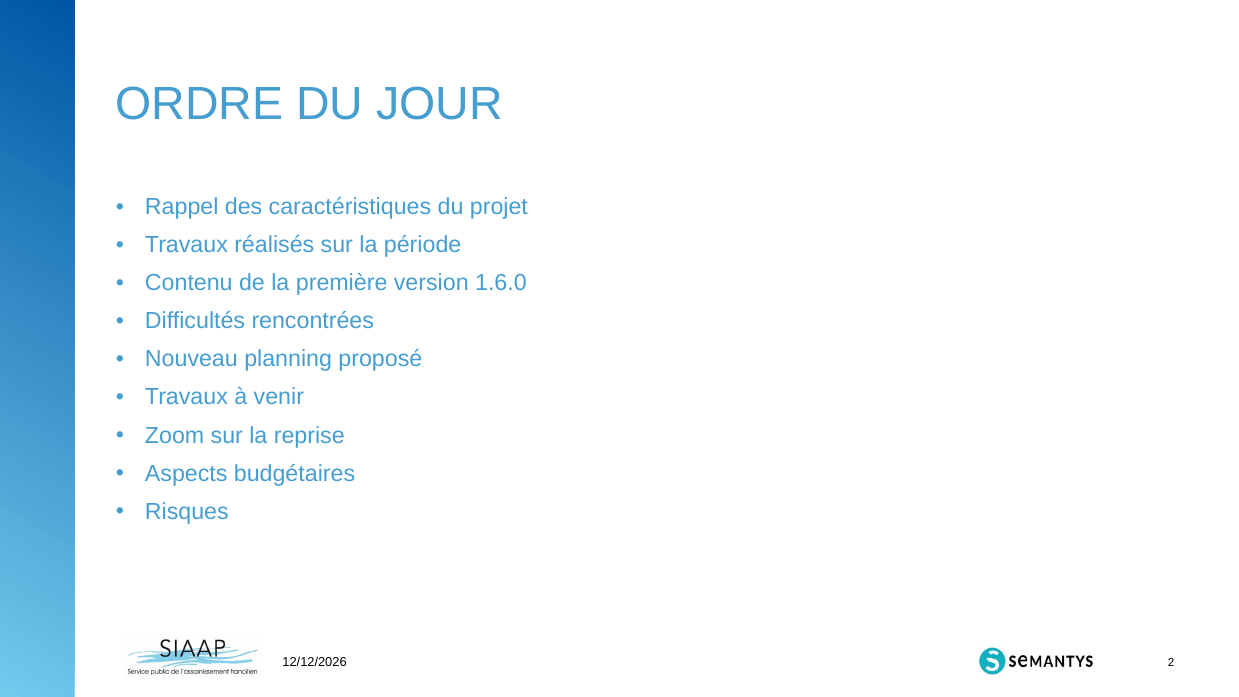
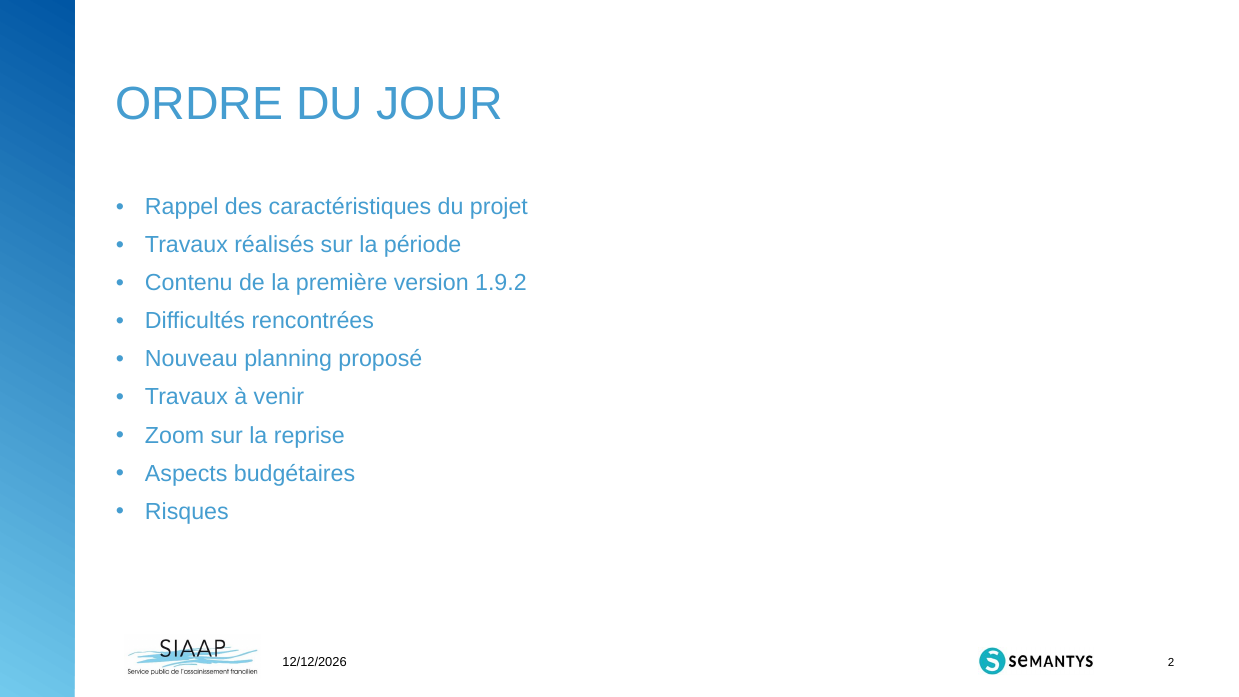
1.6.0: 1.6.0 -> 1.9.2 (501, 283)
